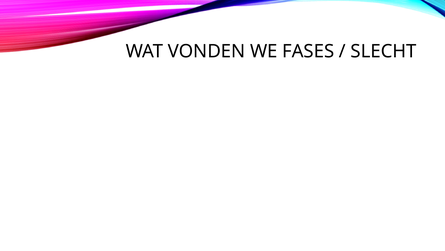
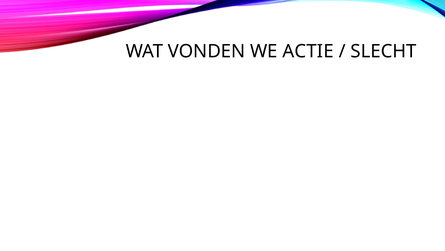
FASES: FASES -> ACTIE (308, 51)
